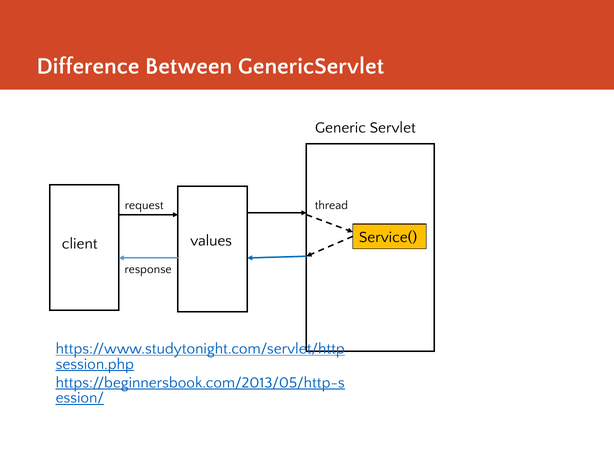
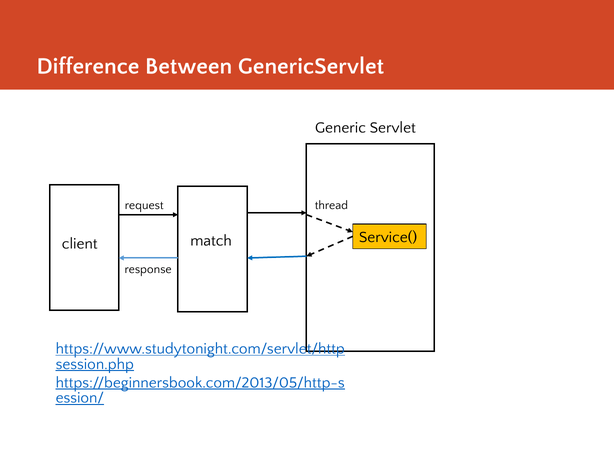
values: values -> match (211, 240)
